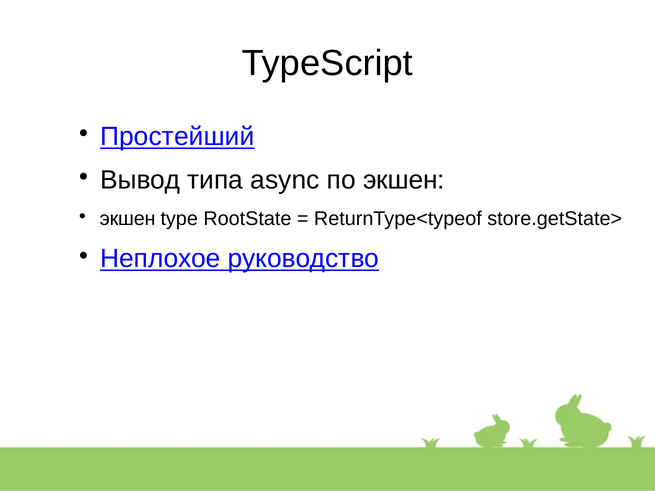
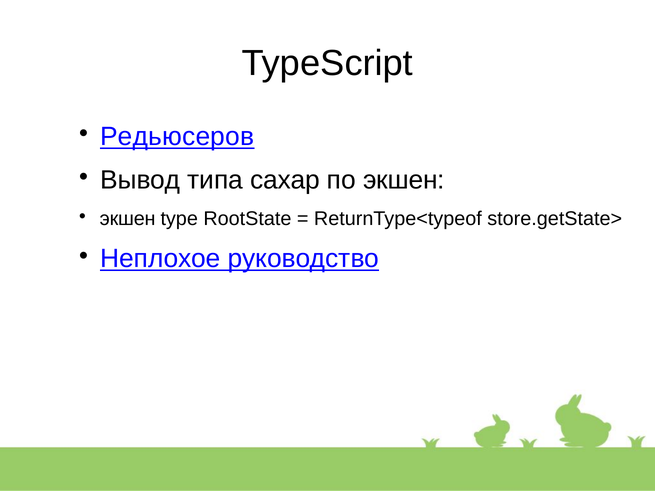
Простейший: Простейший -> Редьюсеров (177, 137)
async: async -> сахар (285, 180)
